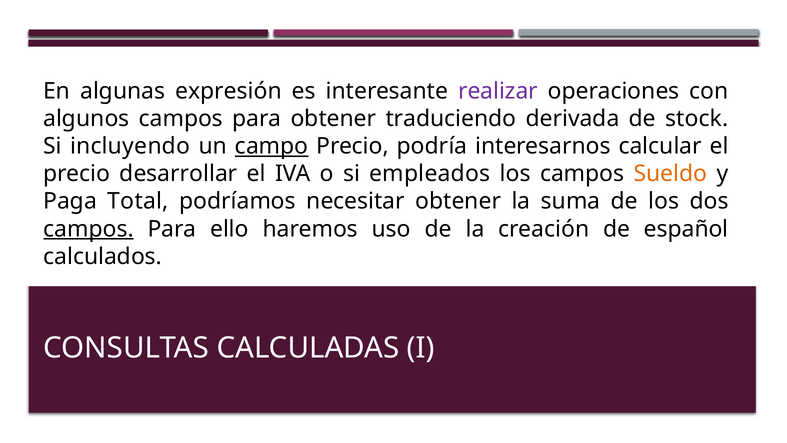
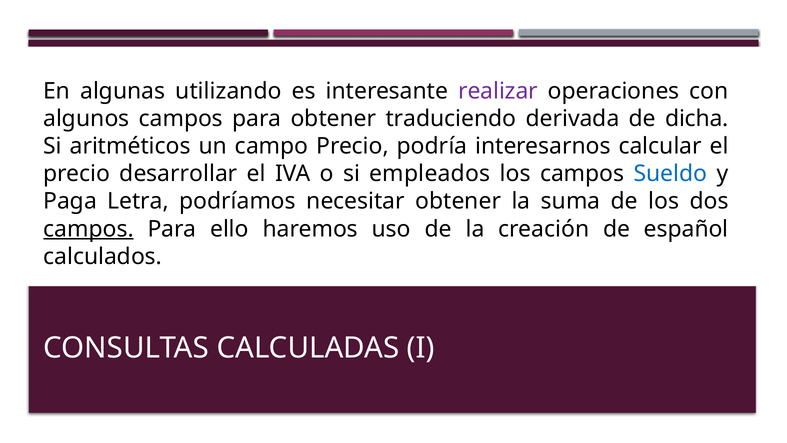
expresión: expresión -> utilizando (229, 91)
stock: stock -> dicha (697, 119)
incluyendo: incluyendo -> aritméticos (130, 146)
campo underline: present -> none (272, 146)
Sueldo colour: orange -> blue (670, 174)
Total: Total -> Letra (138, 201)
